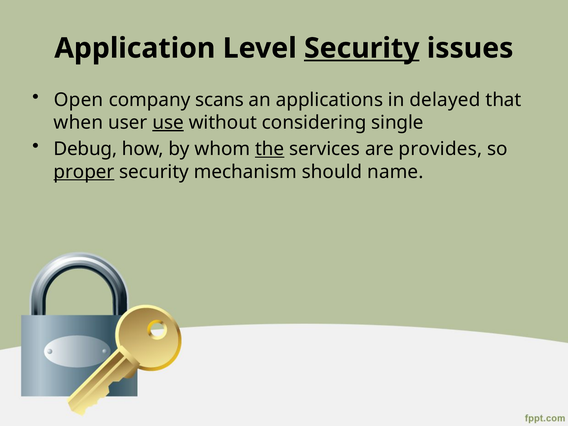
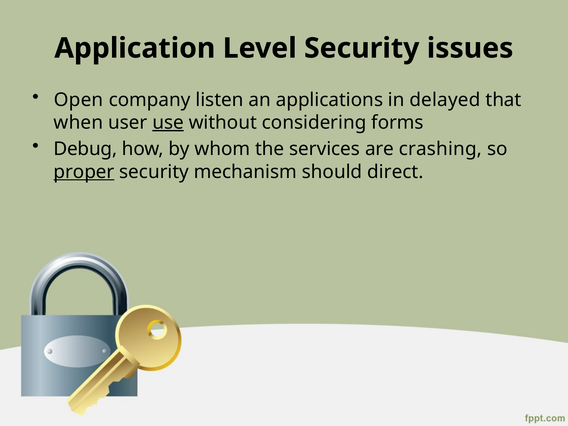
Security underline: present -> none (362, 48)
scans: scans -> listen (220, 100)
single: single -> forms (397, 123)
the underline: present -> none (270, 149)
provides: provides -> crashing (440, 149)
name: name -> direct (395, 172)
